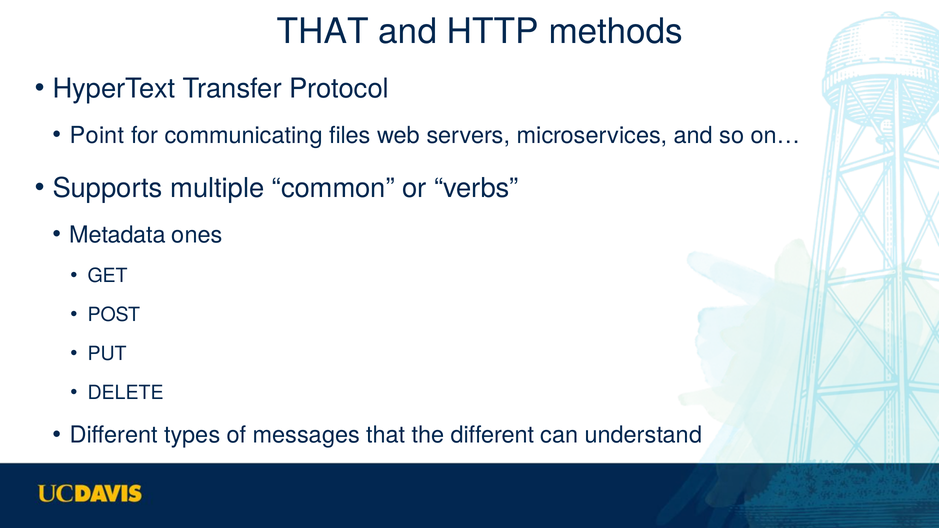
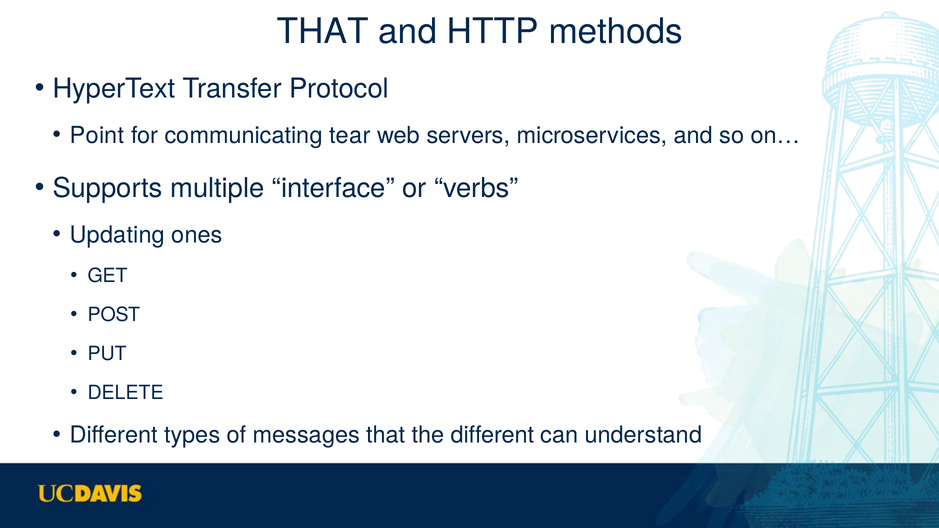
files: files -> tear (350, 135)
common: common -> interface (333, 188)
Metadata: Metadata -> Updating (117, 235)
